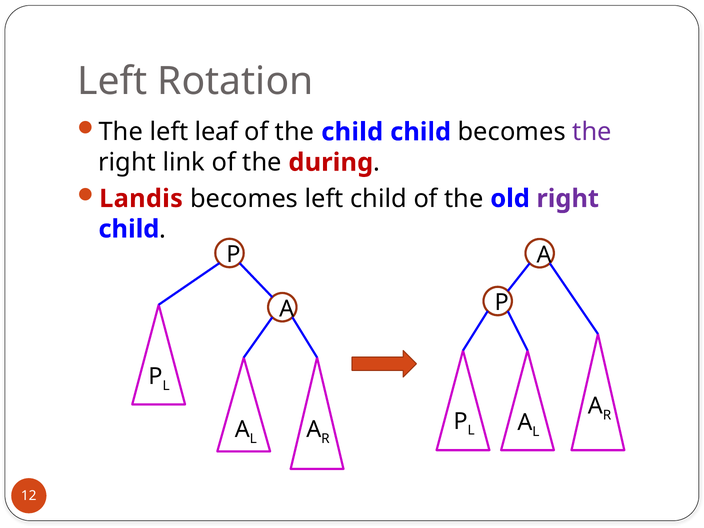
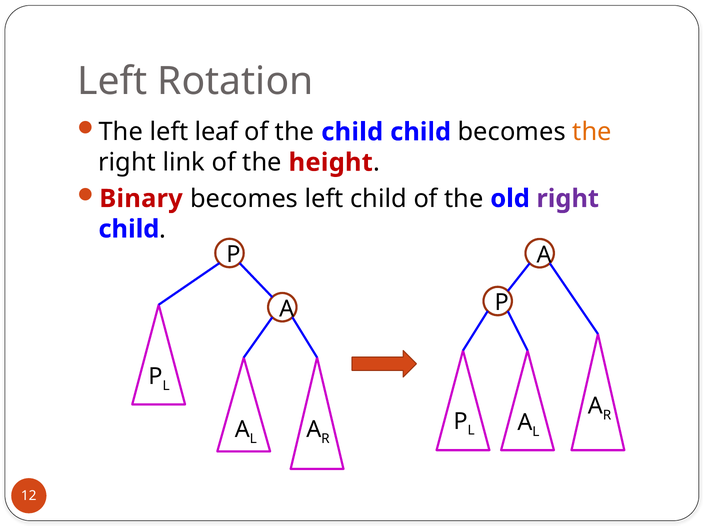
the colour: purple -> orange (592, 132)
during: during -> height (331, 162)
Landis: Landis -> Binary (141, 199)
